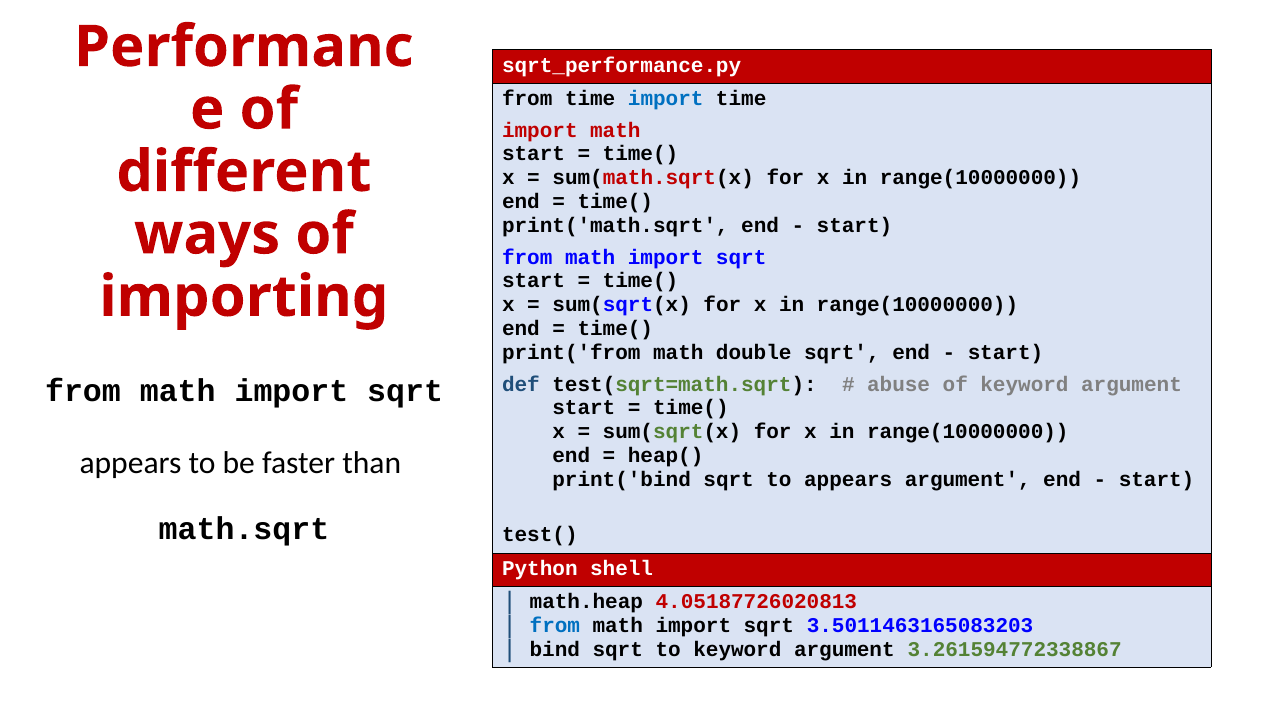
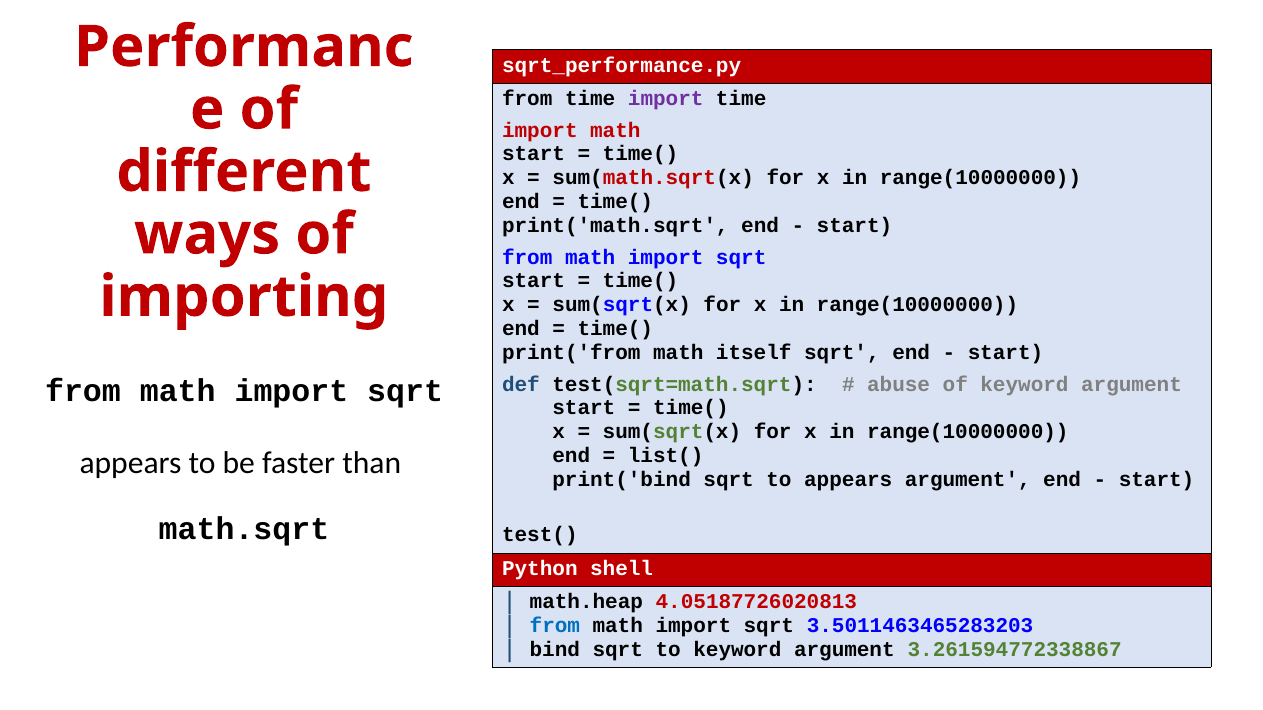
import colour: blue -> purple (666, 98)
double: double -> itself (754, 353)
heap(: heap( -> list( (666, 456)
3.5011463165083203: 3.5011463165083203 -> 3.5011463465283203 (920, 626)
